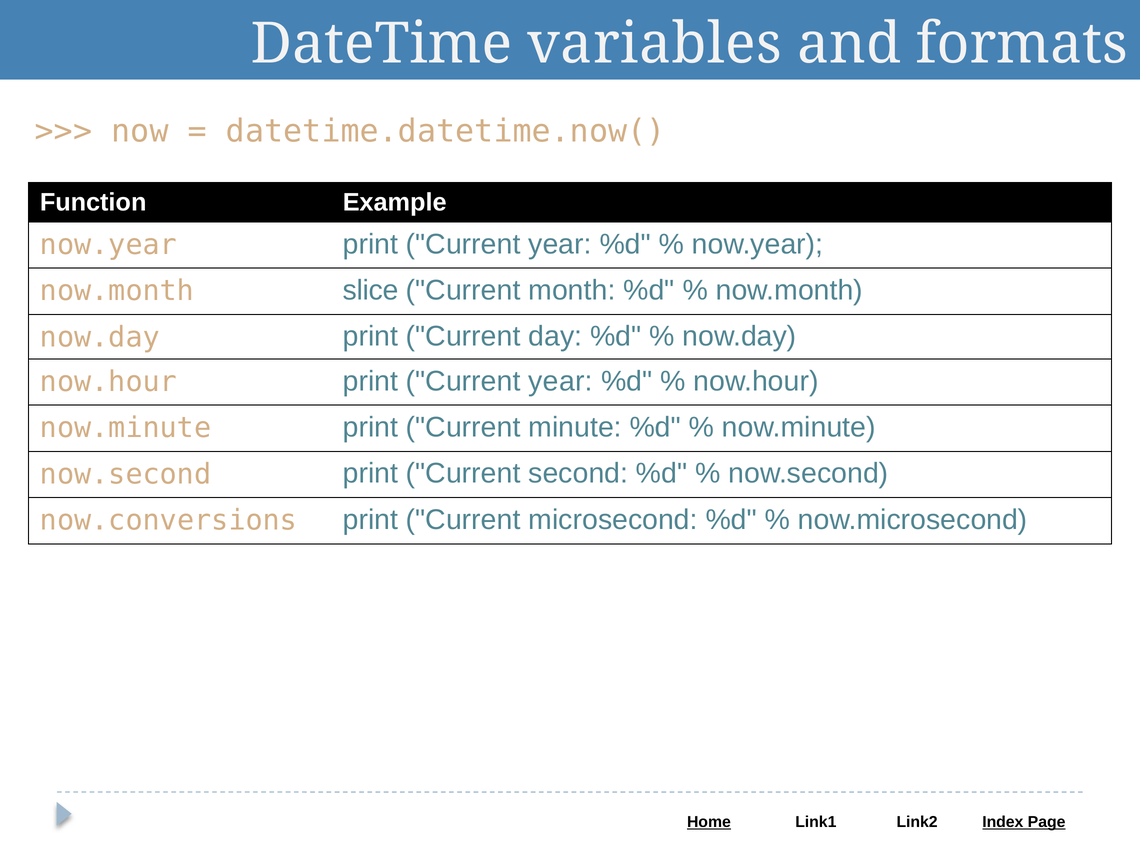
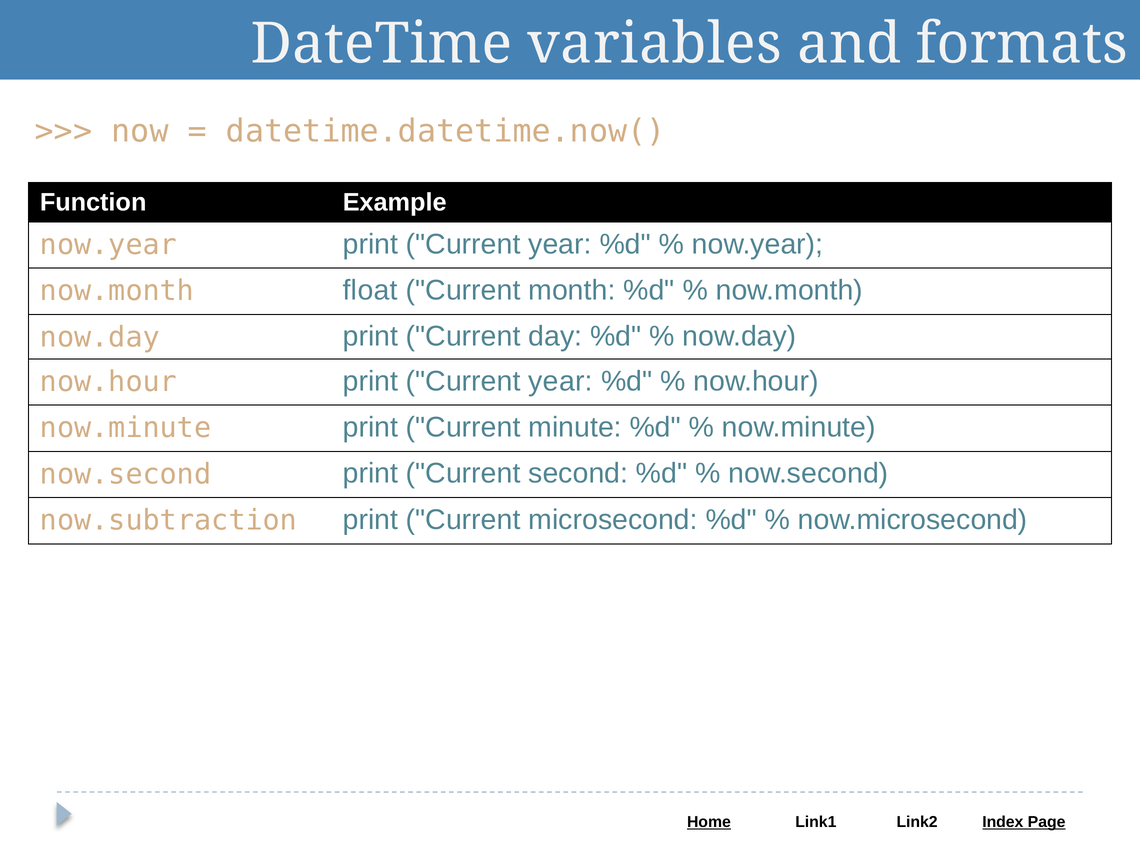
slice: slice -> float (370, 290)
now.conversions: now.conversions -> now.subtraction (168, 520)
